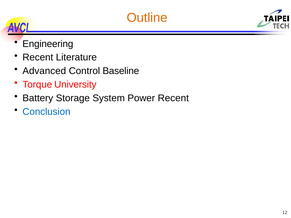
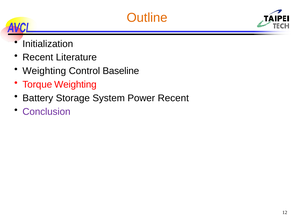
Engineering: Engineering -> Initialization (48, 44)
Advanced: Advanced -> Weighting (44, 71)
Torque University: University -> Weighting (75, 85)
Conclusion colour: blue -> purple (46, 112)
